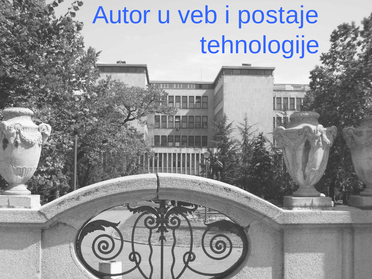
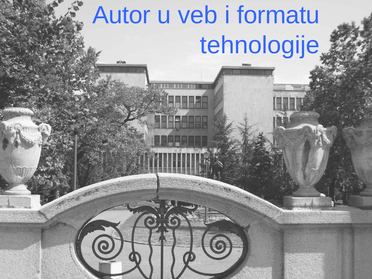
postaje: postaje -> formatu (278, 15)
